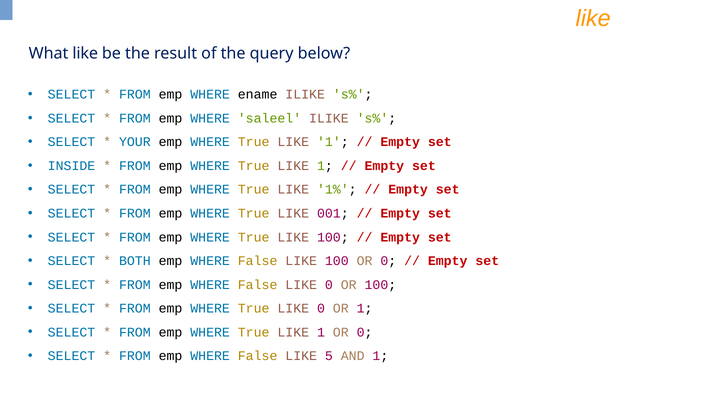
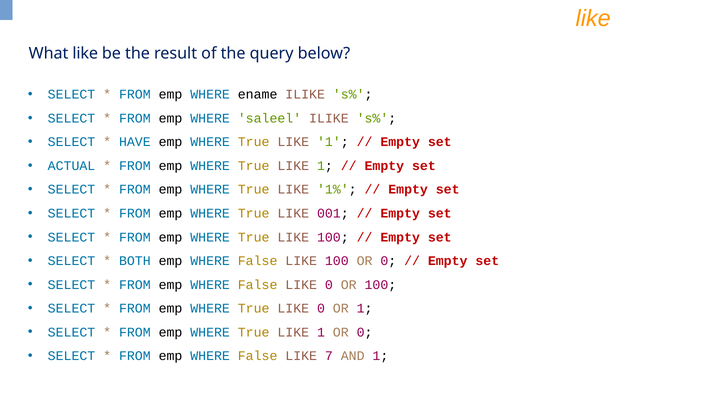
YOUR: YOUR -> HAVE (135, 142)
INSIDE: INSIDE -> ACTUAL (72, 166)
5: 5 -> 7 (329, 356)
